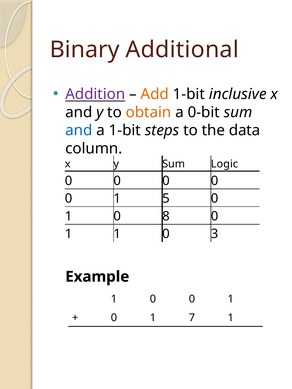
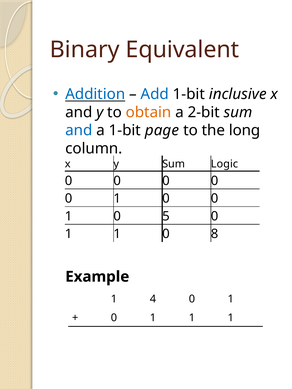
Additional: Additional -> Equivalent (182, 50)
Addition colour: purple -> blue (95, 94)
Add colour: orange -> blue (155, 94)
0-bit: 0-bit -> 2-bit (204, 112)
steps: steps -> page (162, 130)
data: data -> long (245, 130)
5: 5 -> 0 (166, 199)
8: 8 -> 5 (166, 216)
3: 3 -> 8 (215, 234)
0: 0 -> 4 (153, 299)
7: 7 -> 1 (192, 318)
